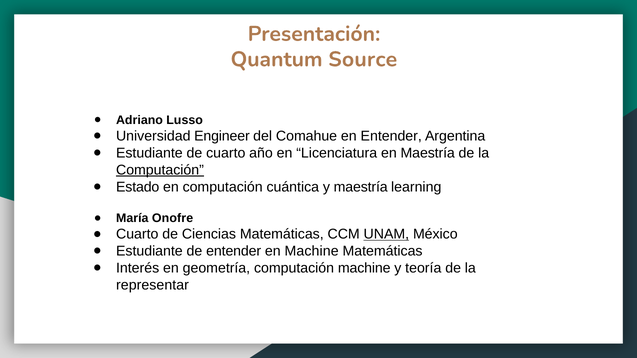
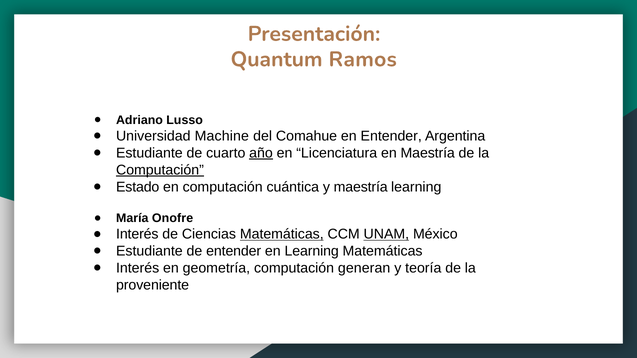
Source: Source -> Ramos (363, 59)
Engineer: Engineer -> Machine (222, 136)
año underline: none -> present (261, 153)
Cuarto: Cuarto -> Interés (137, 234)
Matemáticas underline: none -> present (282, 234)
en Machine: Machine -> Learning (312, 251)
computación machine: machine -> generan (364, 268)
representar: representar -> proveniente (153, 285)
